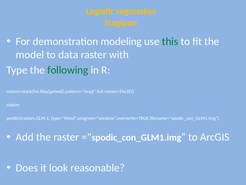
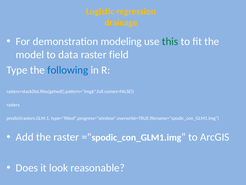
fragipan: fragipan -> drainage (121, 23)
with: with -> field (119, 54)
following colour: green -> blue (68, 70)
